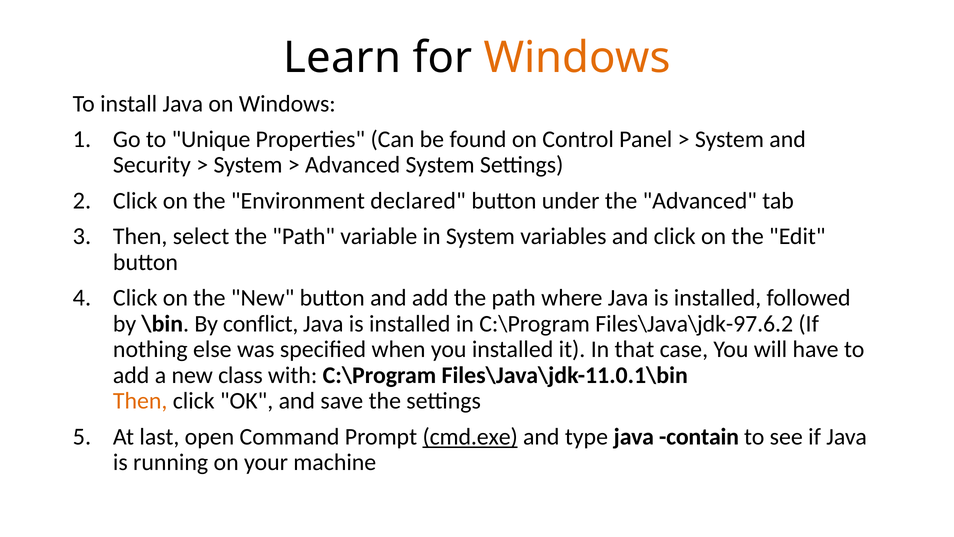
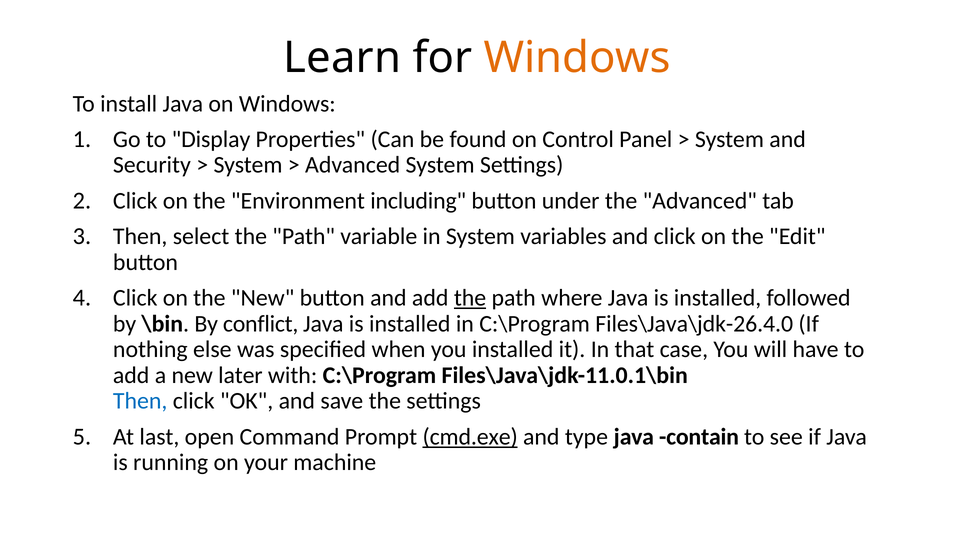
Unique: Unique -> Display (211, 139)
declared: declared -> including (418, 201)
the underline: none -> present (470, 298)
Files\Java\jdk-97.6.2: Files\Java\jdk-97.6.2 -> Files\Java\jdk-26.4.0 (694, 324)
class: class -> later (240, 375)
Then colour: orange -> blue (140, 401)
